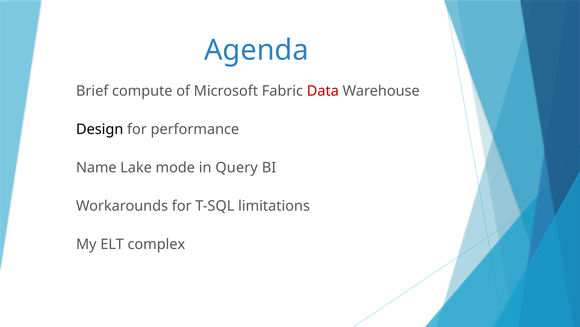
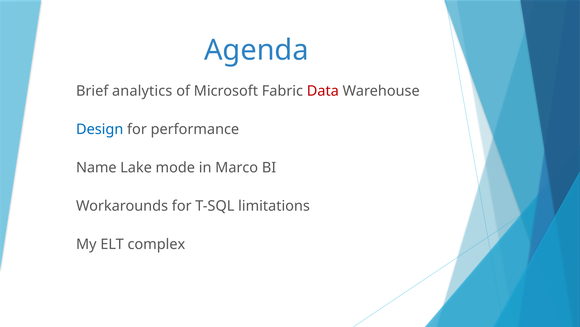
compute: compute -> analytics (142, 91)
Design colour: black -> blue (100, 129)
Query: Query -> Marco (237, 167)
